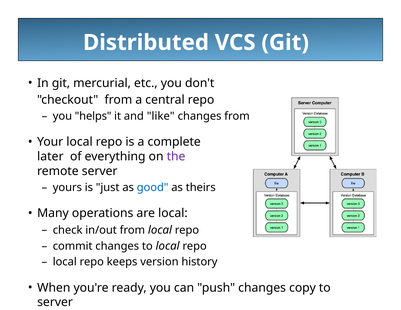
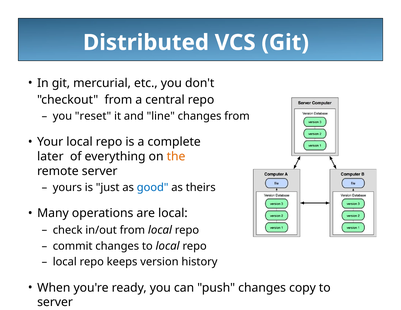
helps: helps -> reset (93, 116)
like: like -> line (161, 116)
the colour: purple -> orange (176, 157)
